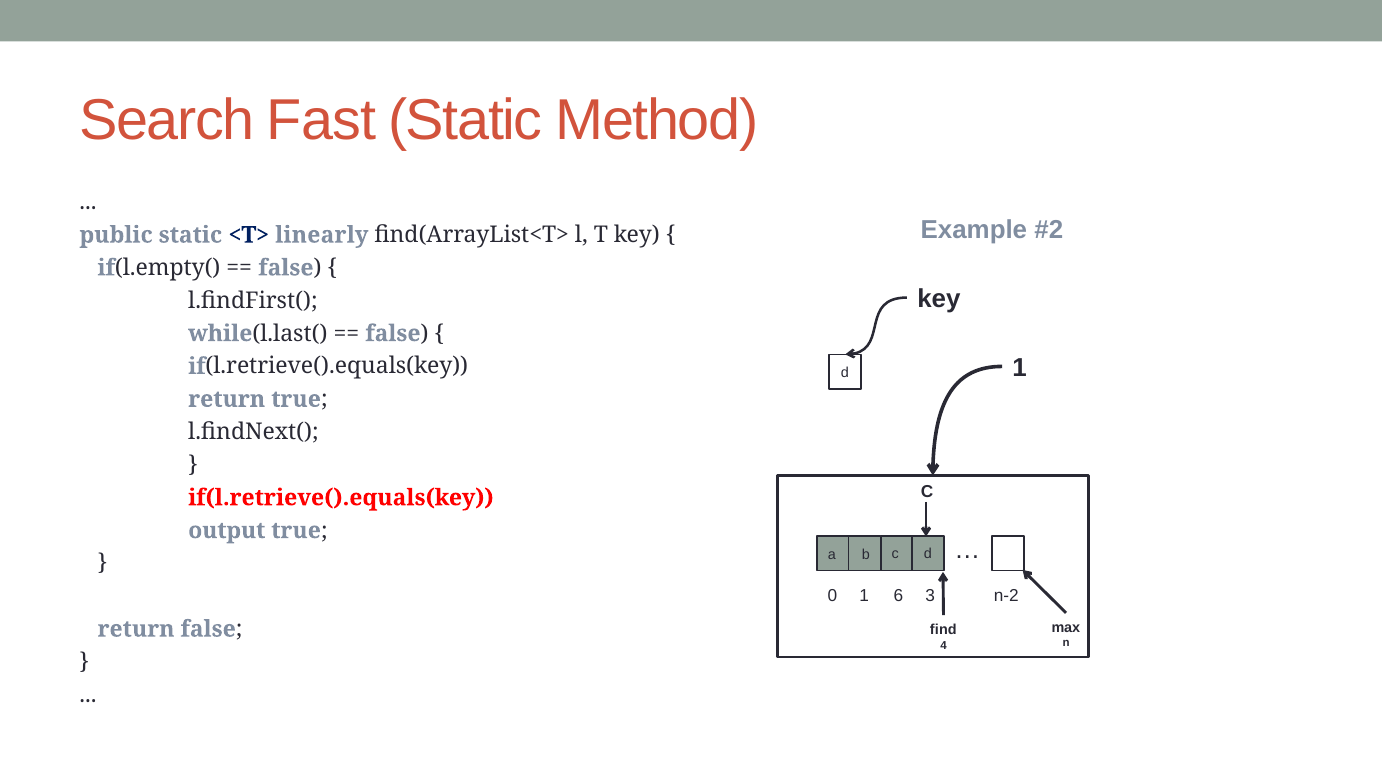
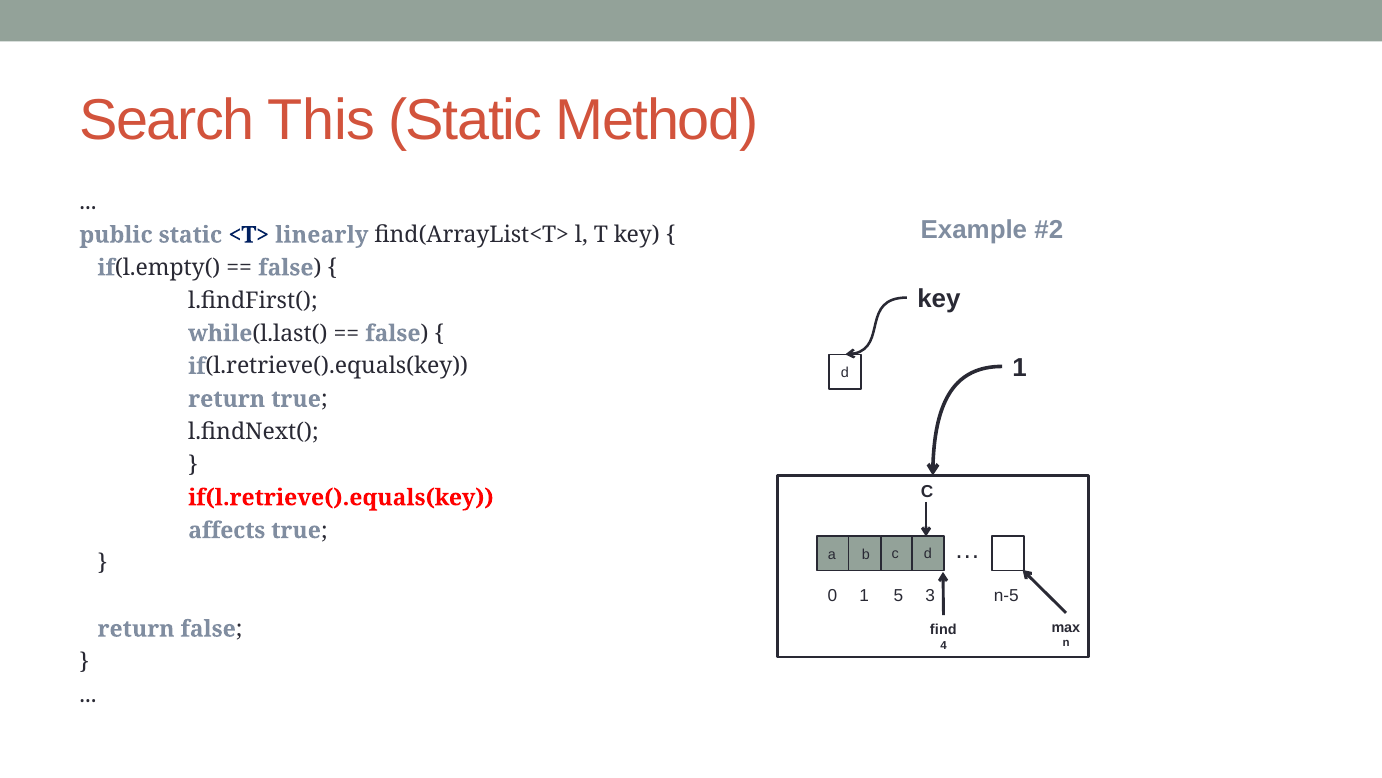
Fast: Fast -> This (322, 121)
output: output -> affects (227, 530)
6: 6 -> 5 (898, 595)
n-2: n-2 -> n-5 (1006, 595)
